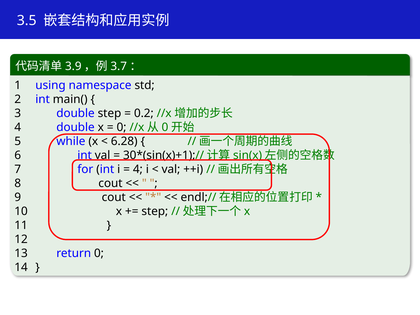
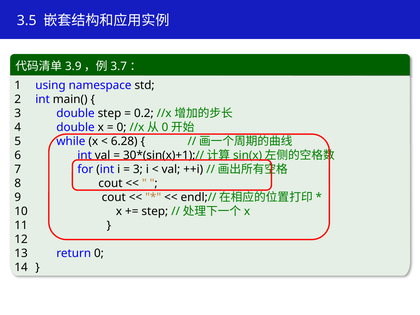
4: 4 -> 3 (138, 169)
